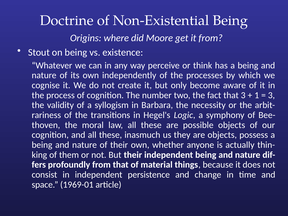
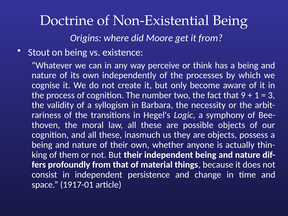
that 3: 3 -> 9 (243, 95)
1969-01: 1969-01 -> 1917-01 (77, 185)
